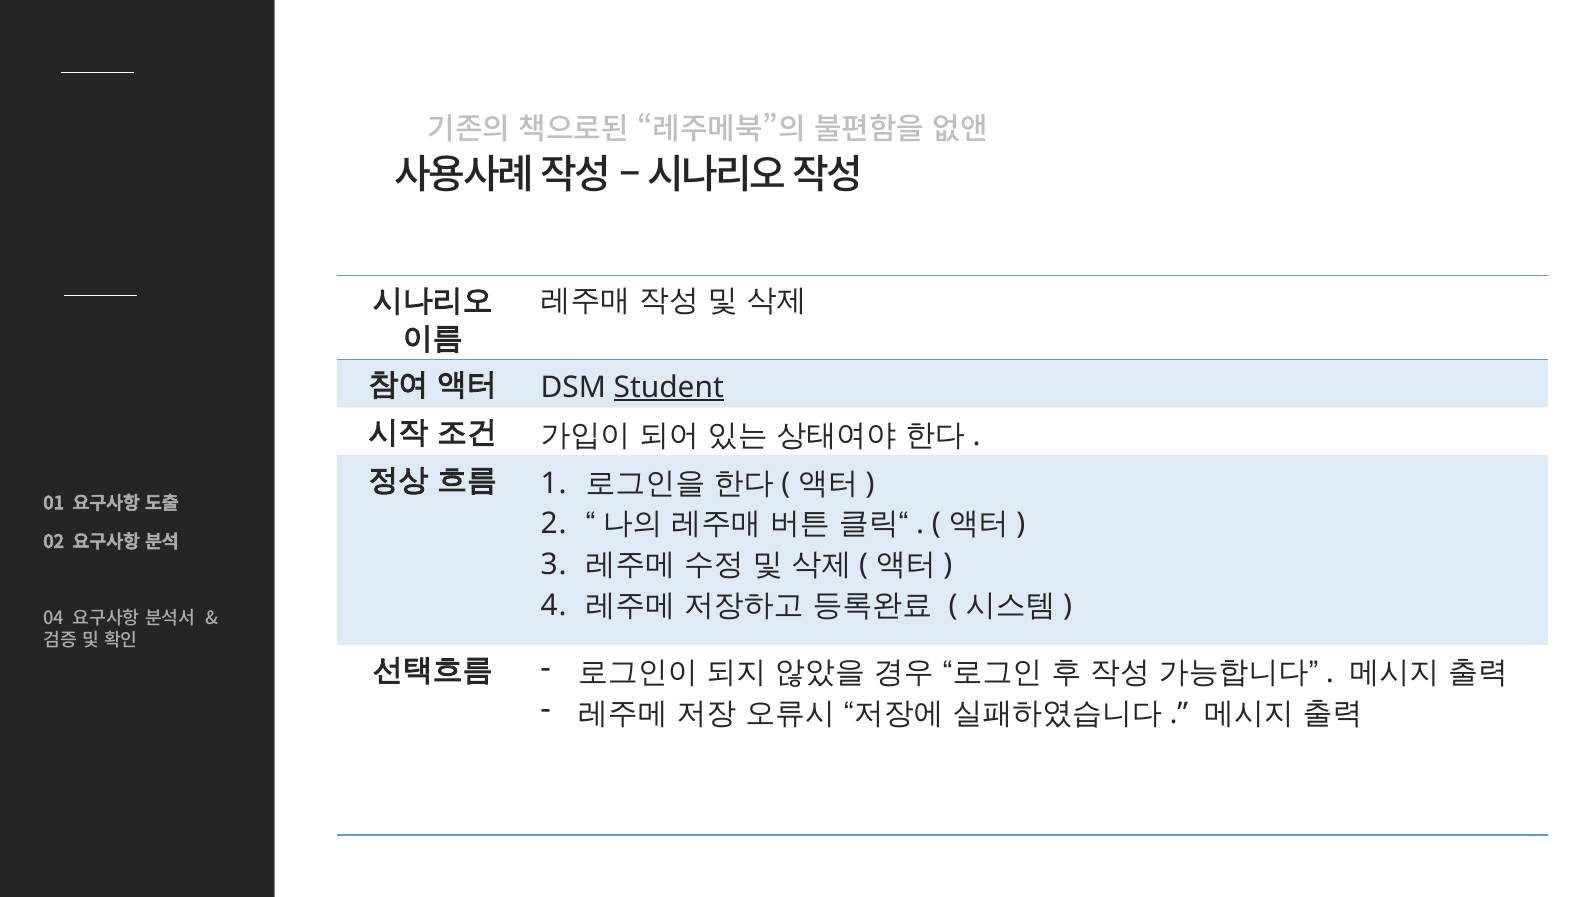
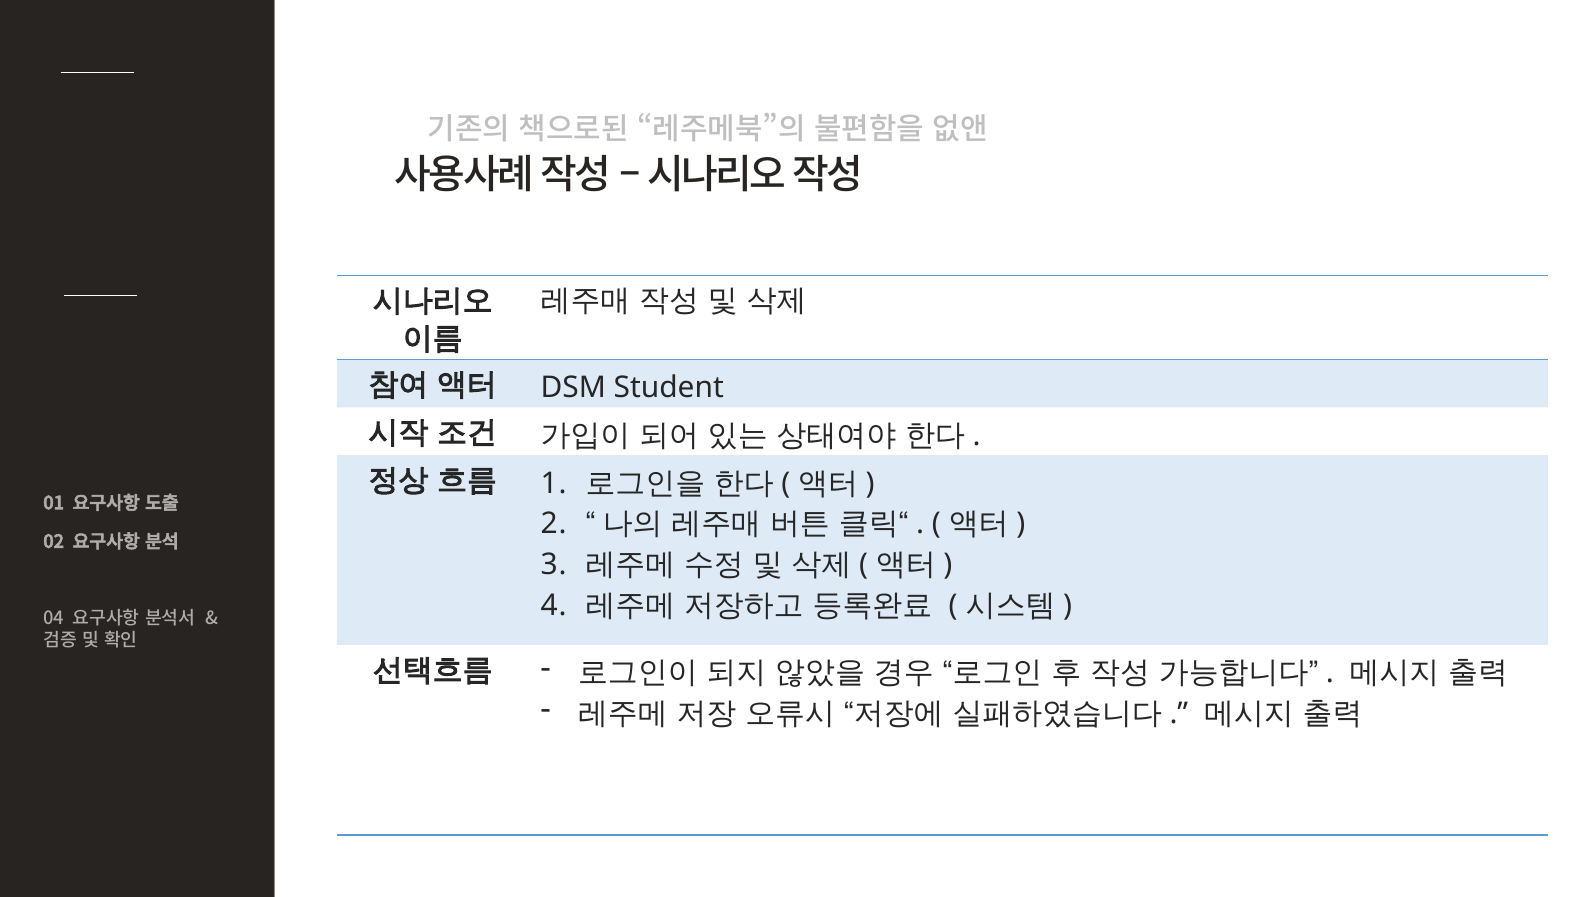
Student underline: present -> none (669, 387)
